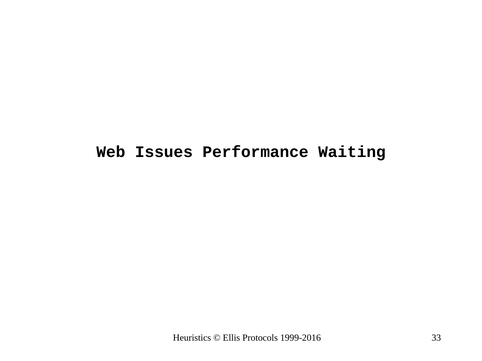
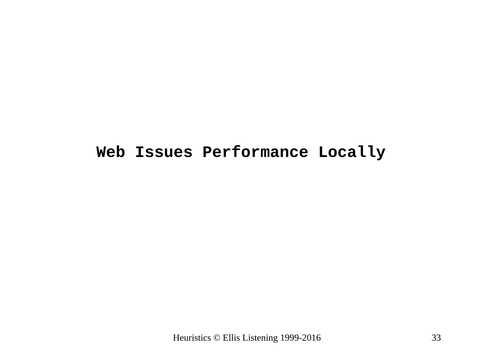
Waiting: Waiting -> Locally (352, 152)
Protocols: Protocols -> Listening (260, 338)
